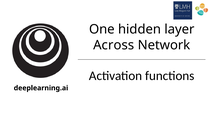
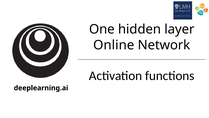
Across: Across -> Online (114, 45)
